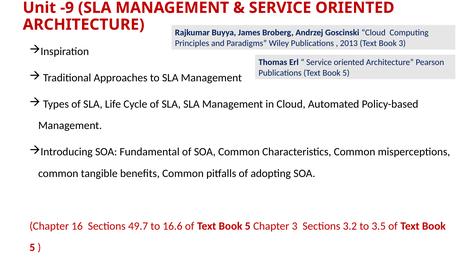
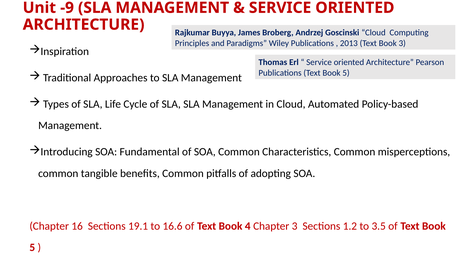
49.7: 49.7 -> 19.1 (138, 226)
5: 5 -> 4 (248, 226)
3.2: 3.2 -> 1.2 (350, 226)
